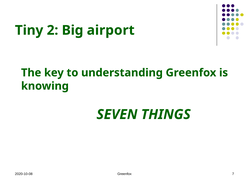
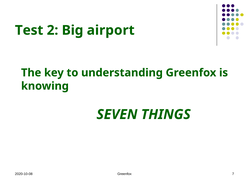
Tiny: Tiny -> Test (29, 30)
